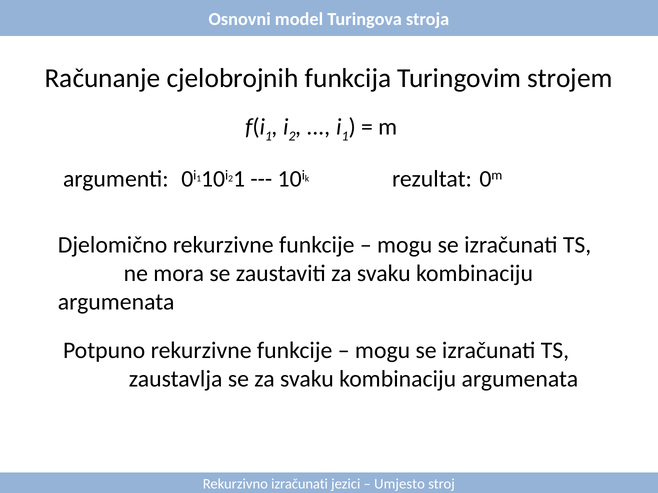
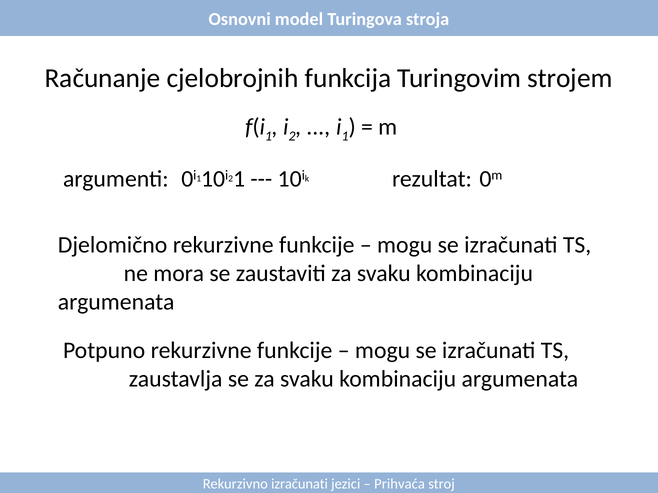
Umjesto: Umjesto -> Prihvaća (400, 484)
